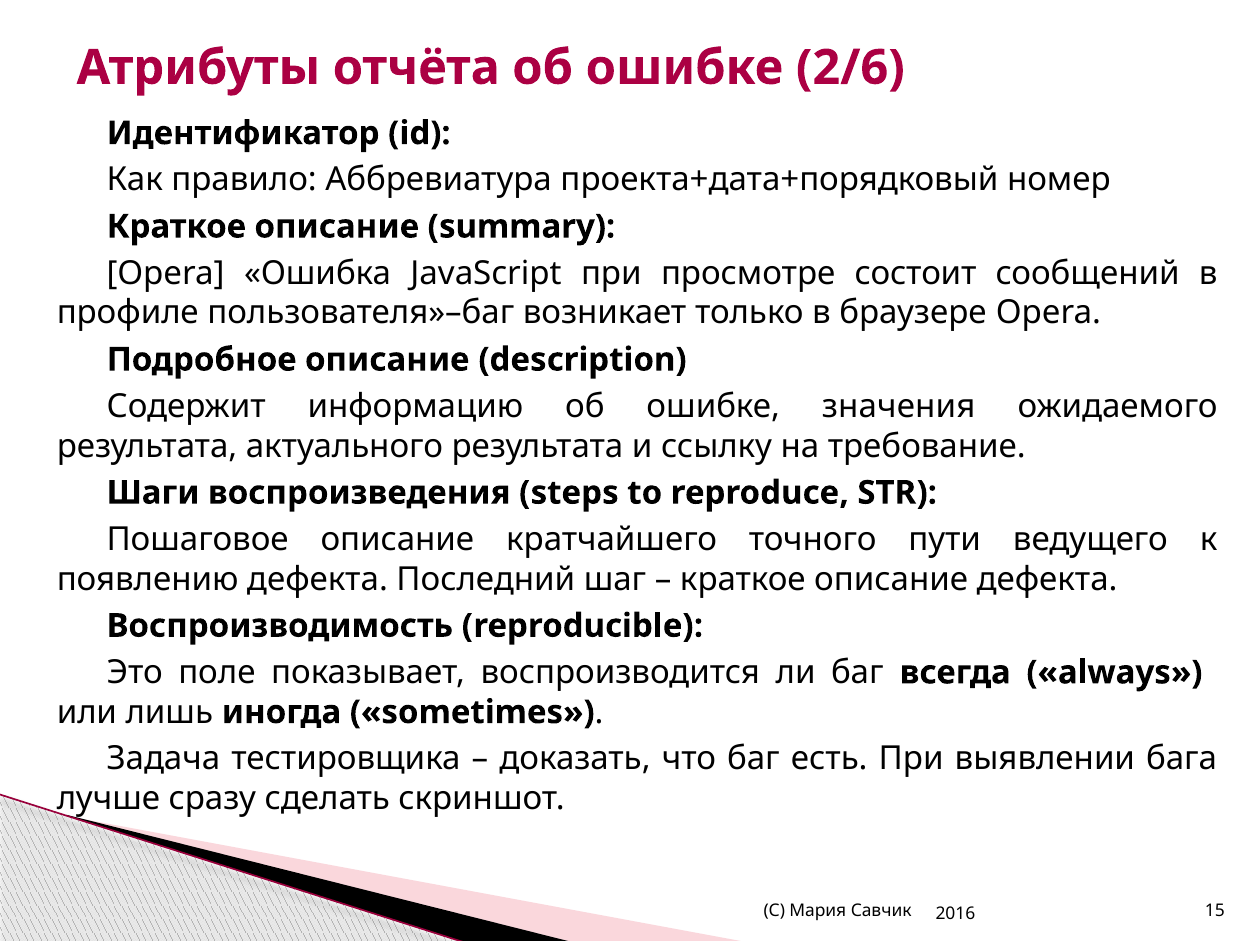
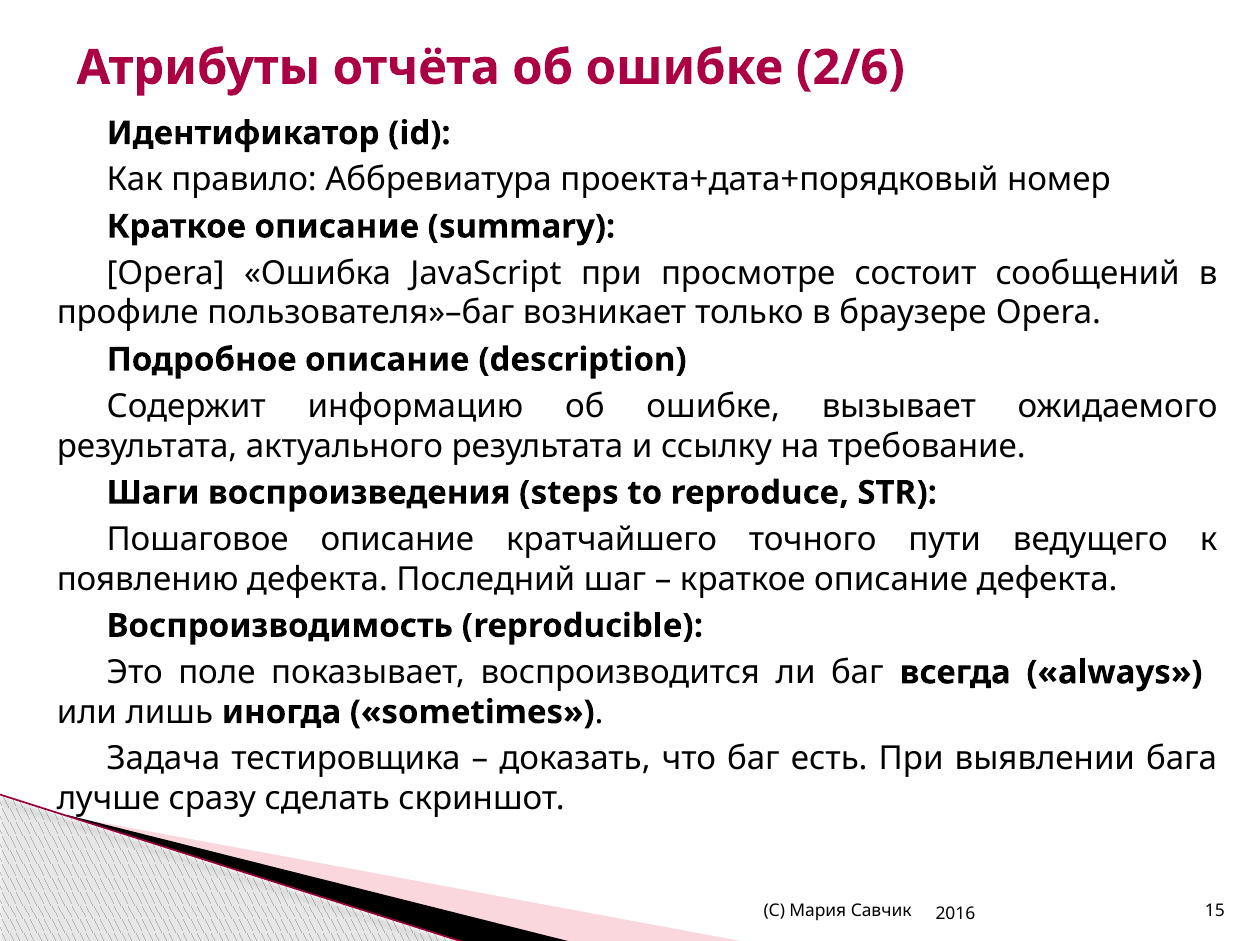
значения: значения -> вызывает (899, 406)
